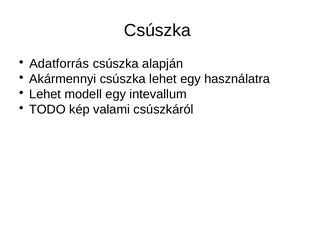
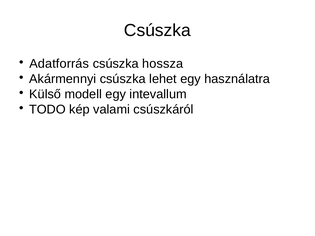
alapján: alapján -> hossza (163, 64)
Lehet: Lehet -> Külső (45, 94)
